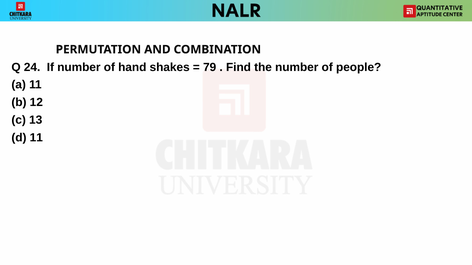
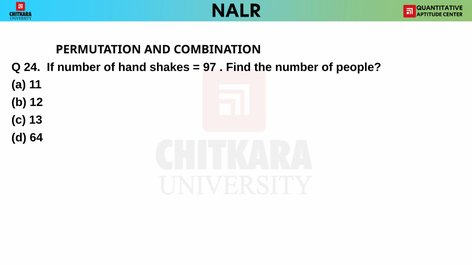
79: 79 -> 97 (210, 67)
d 11: 11 -> 64 (36, 138)
